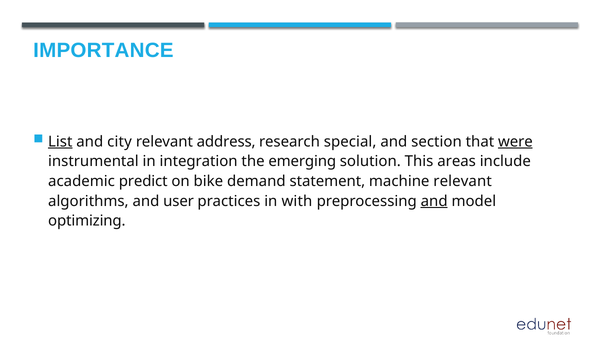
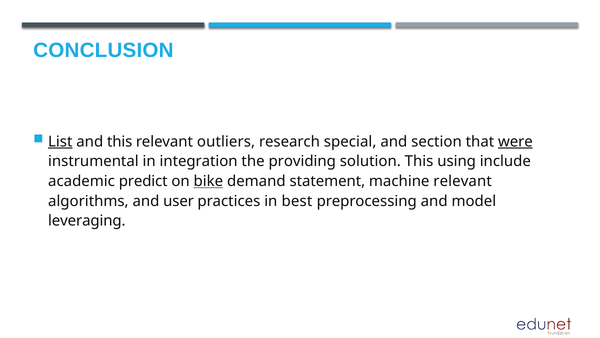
IMPORTANCE: IMPORTANCE -> CONCLUSION (103, 51)
and city: city -> this (120, 141)
address: address -> outliers (226, 141)
emerging: emerging -> providing (302, 161)
areas: areas -> using (457, 161)
bike underline: none -> present (208, 181)
with: with -> best (297, 201)
and underline: present -> none (434, 201)
optimizing: optimizing -> leveraging (87, 221)
